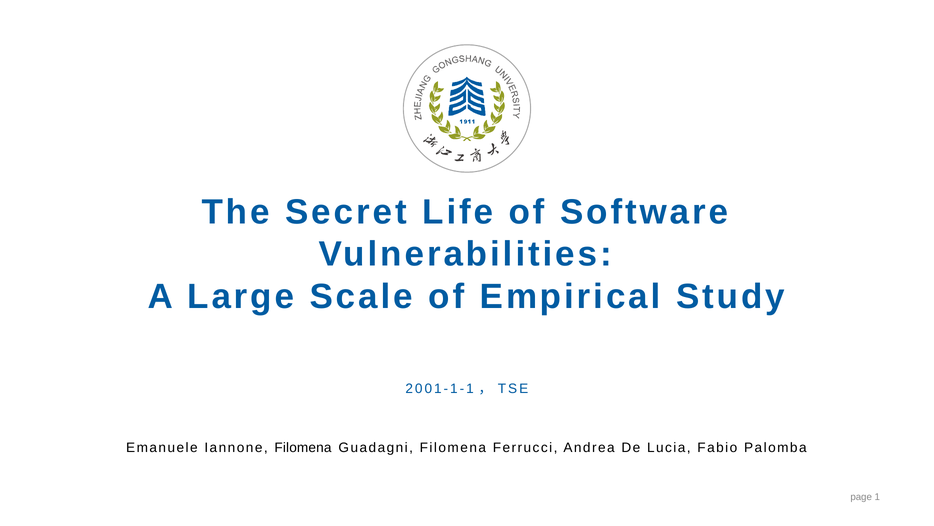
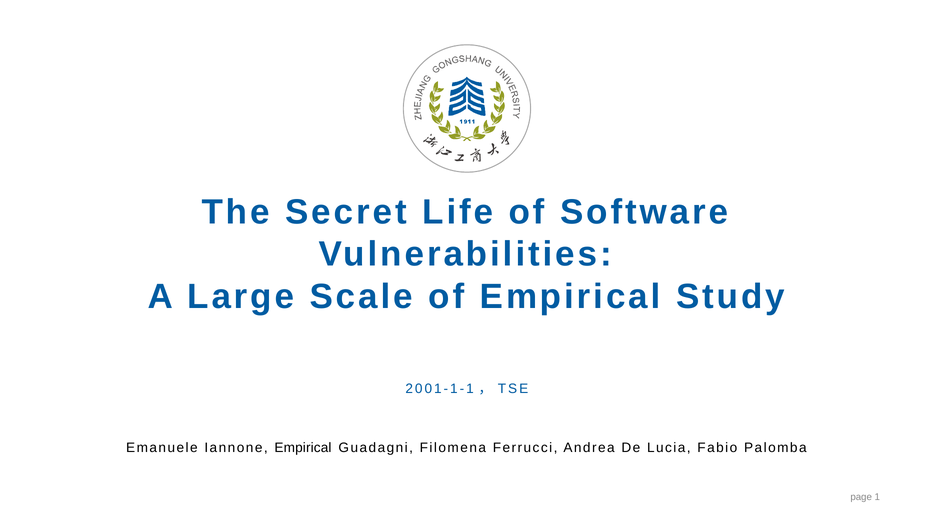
Iannone Filomena: Filomena -> Empirical (303, 447)
